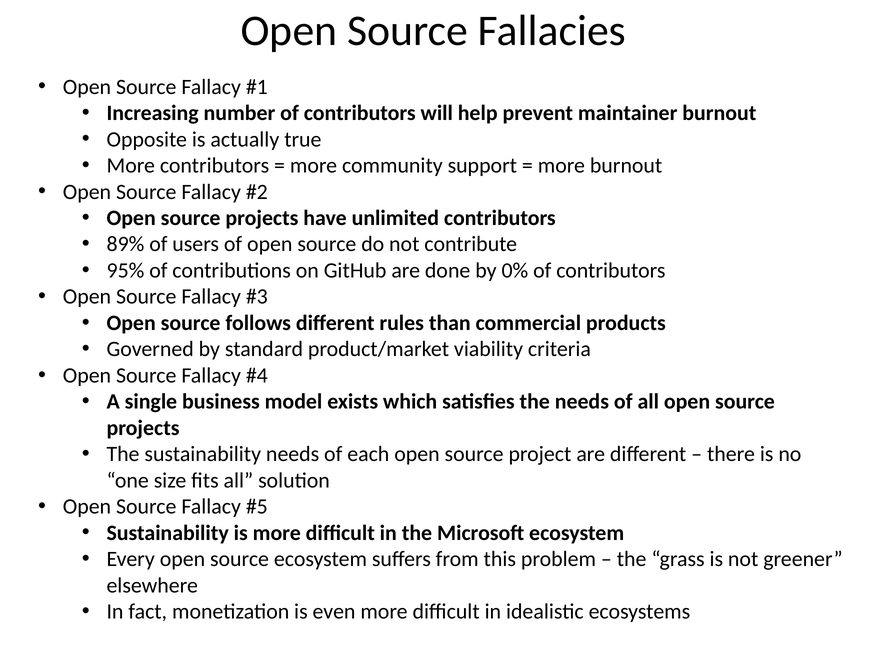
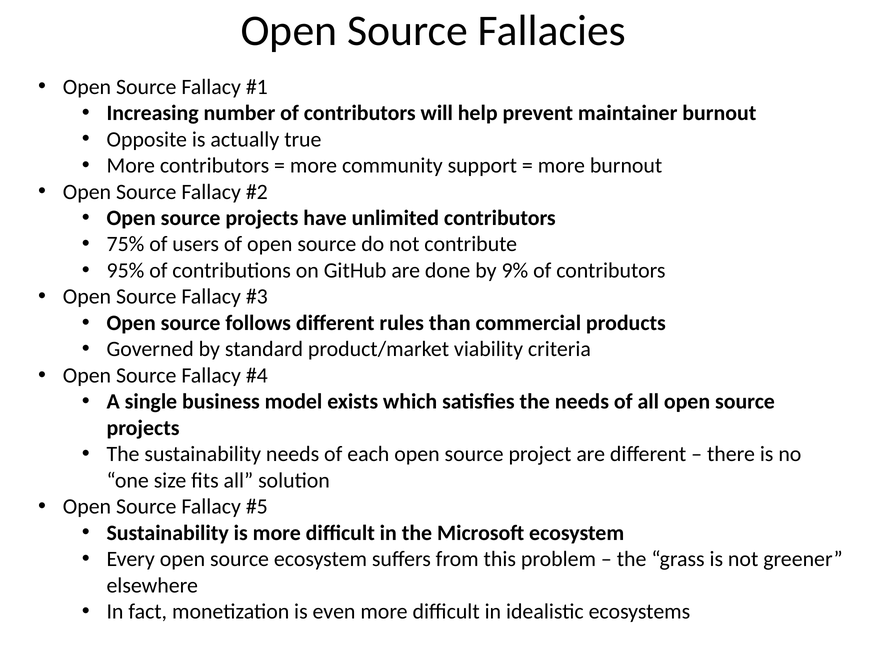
89%: 89% -> 75% (125, 244)
0%: 0% -> 9% (515, 271)
